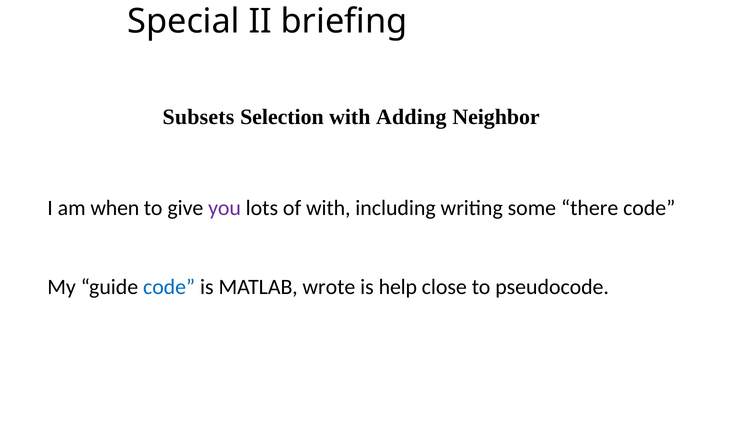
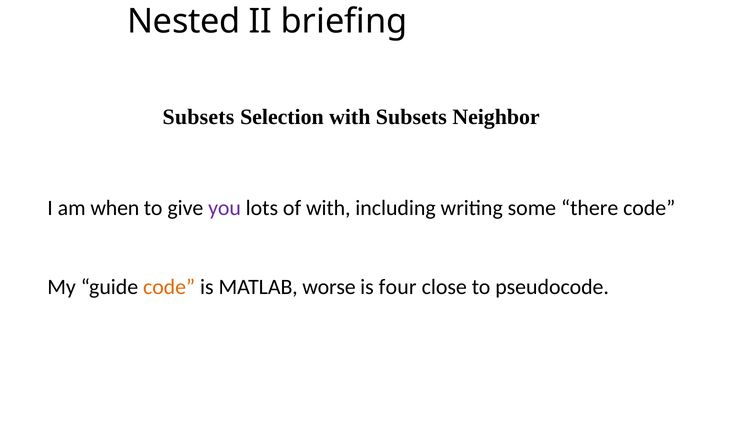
Special: Special -> Nested (184, 21)
with Adding: Adding -> Subsets (411, 117)
code colour: blue -> orange (169, 287)
wrote: wrote -> worse (329, 287)
help: help -> four (398, 287)
